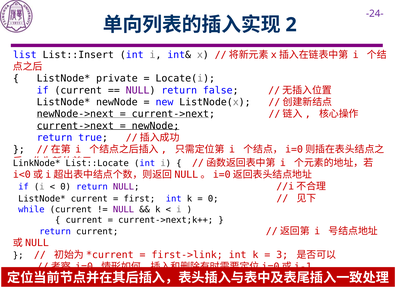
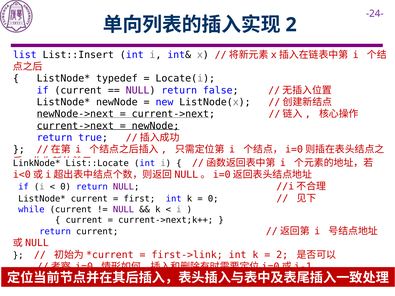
private: private -> typedef (117, 78)
3: 3 -> 2 (282, 255)
